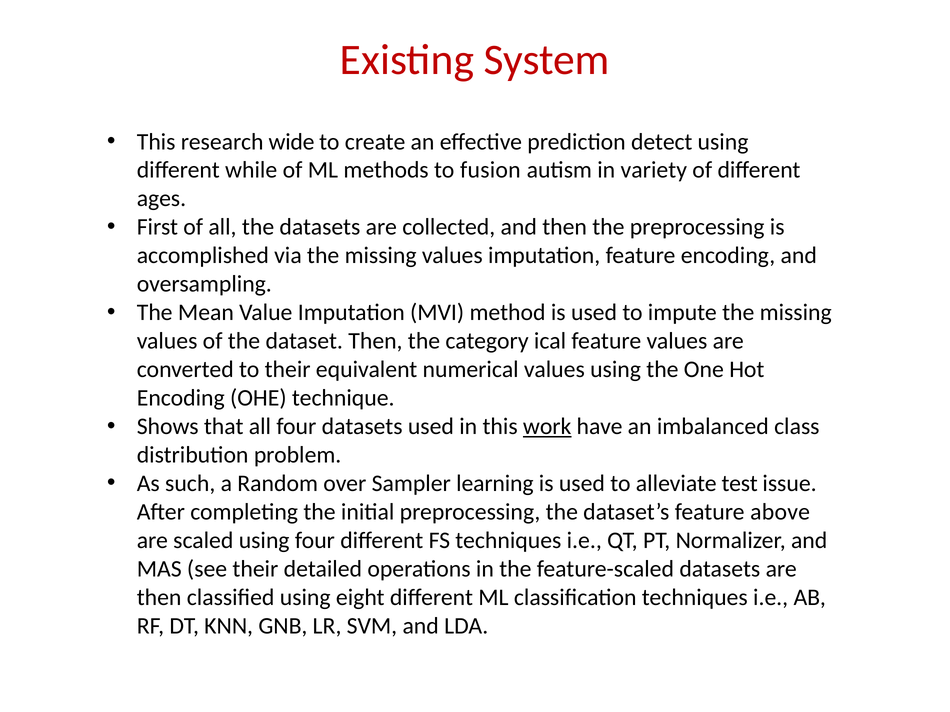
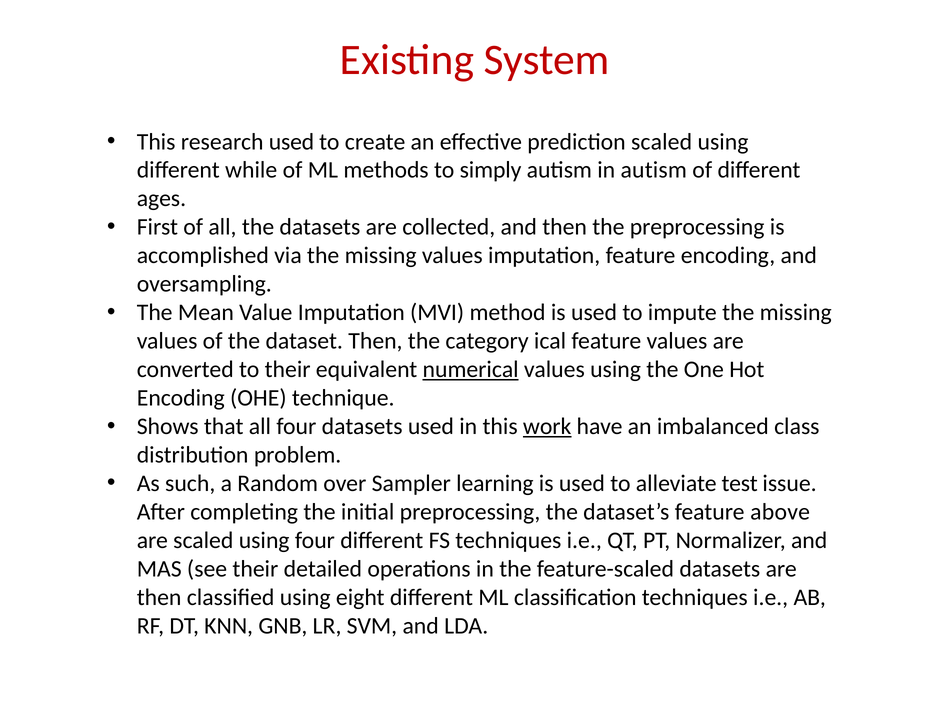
research wide: wide -> used (292, 142)
prediction detect: detect -> scaled (662, 142)
fusion: fusion -> simply (491, 170)
in variety: variety -> autism (654, 170)
numerical underline: none -> present (471, 370)
